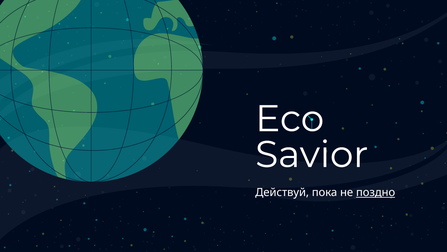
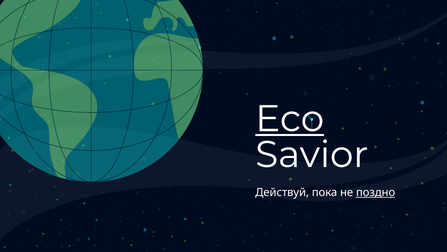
Eco underline: none -> present (290, 119)
